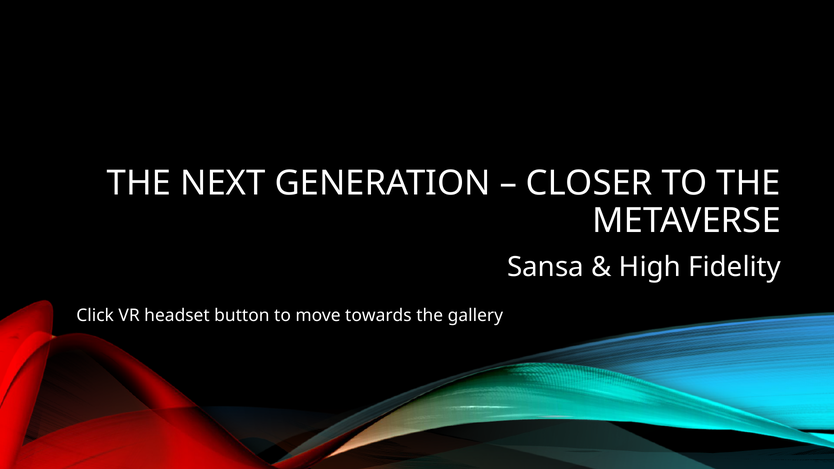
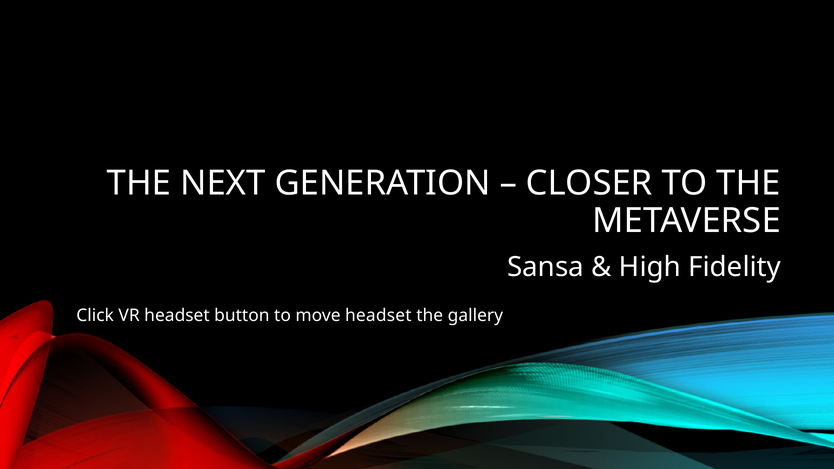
move towards: towards -> headset (378, 316)
